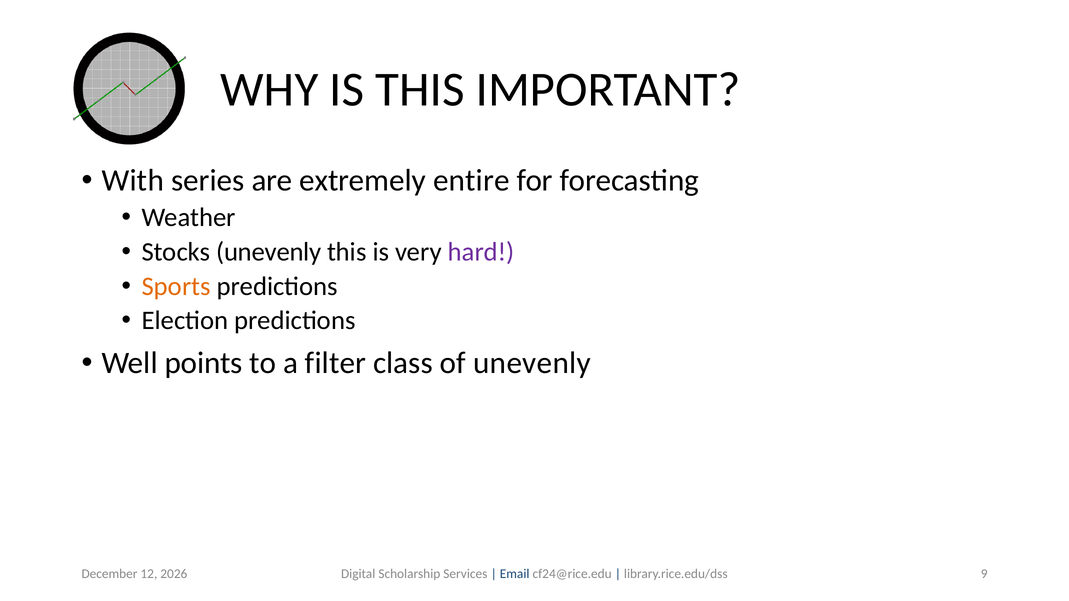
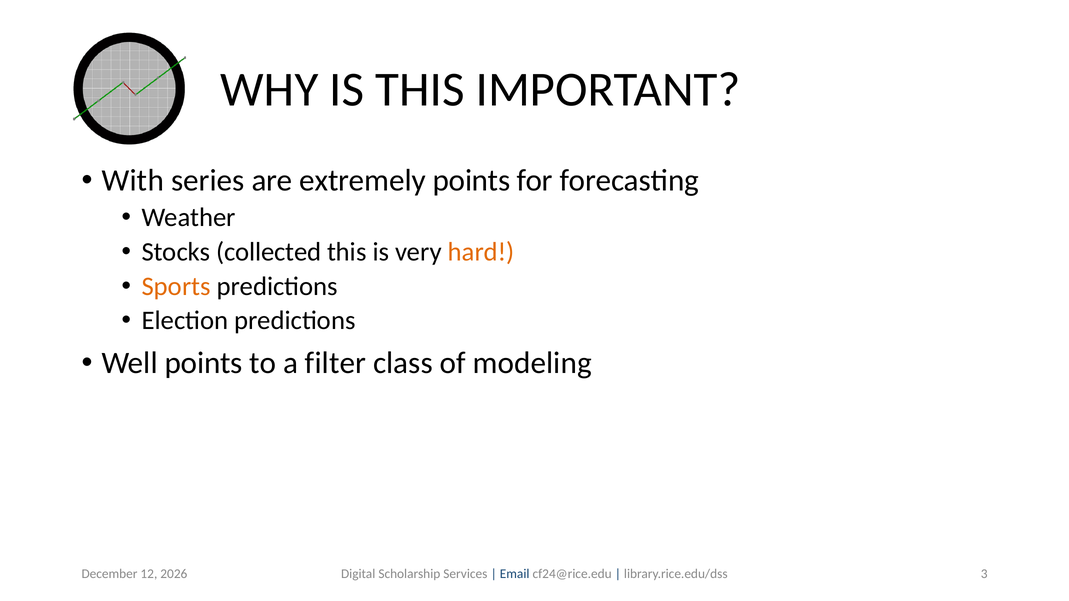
extremely entire: entire -> points (472, 181)
Stocks unevenly: unevenly -> collected (269, 252)
hard colour: purple -> orange (481, 252)
of unevenly: unevenly -> modeling (532, 363)
9: 9 -> 3 (984, 574)
